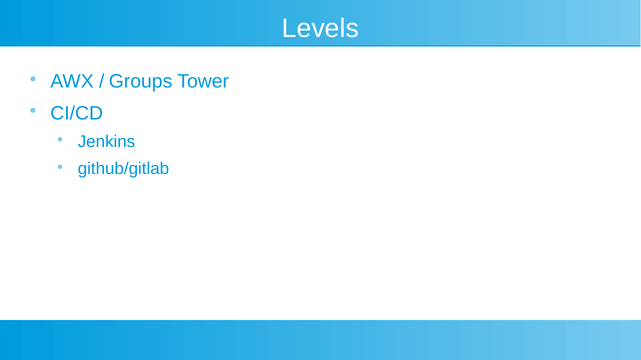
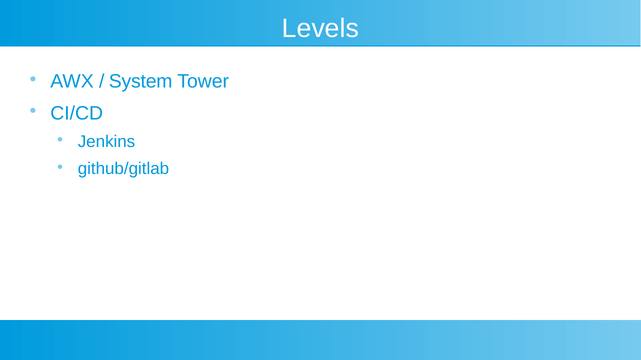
Groups: Groups -> System (141, 82)
